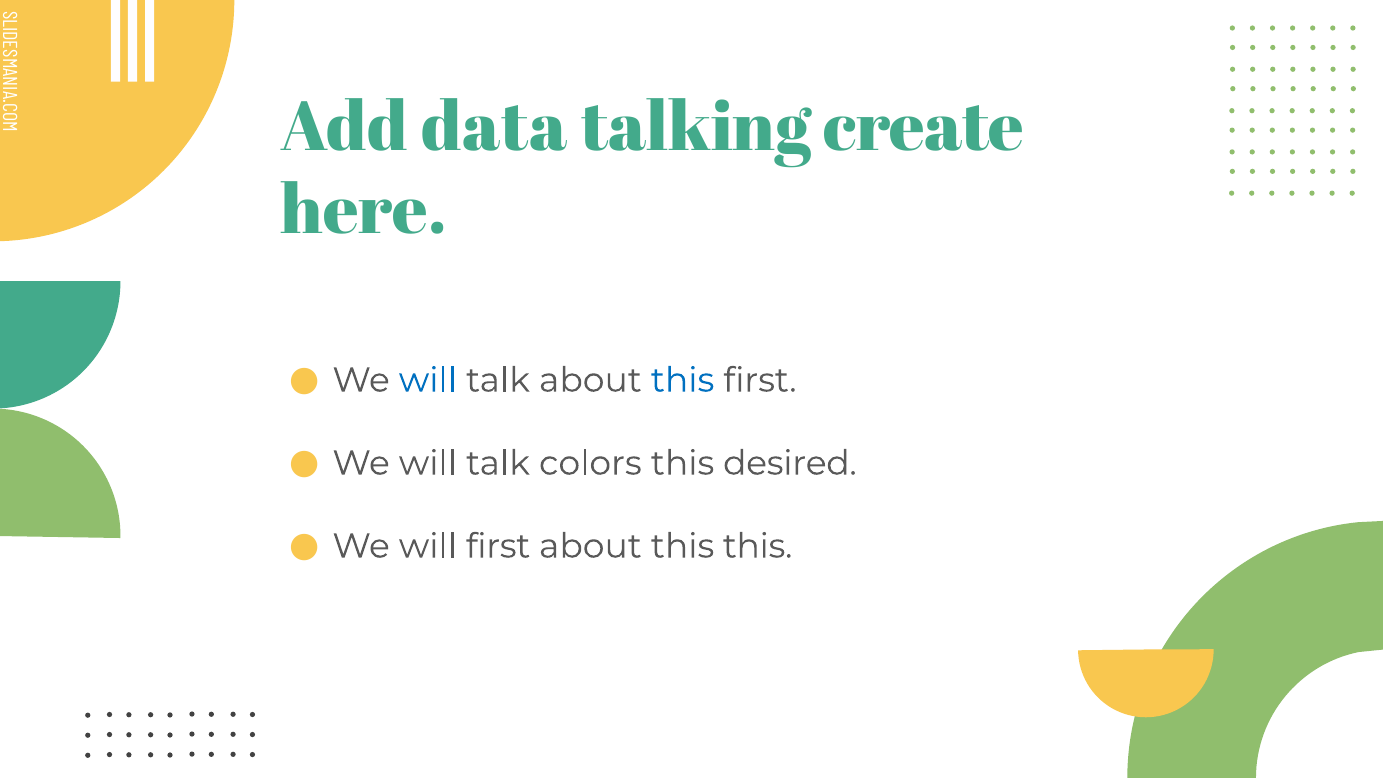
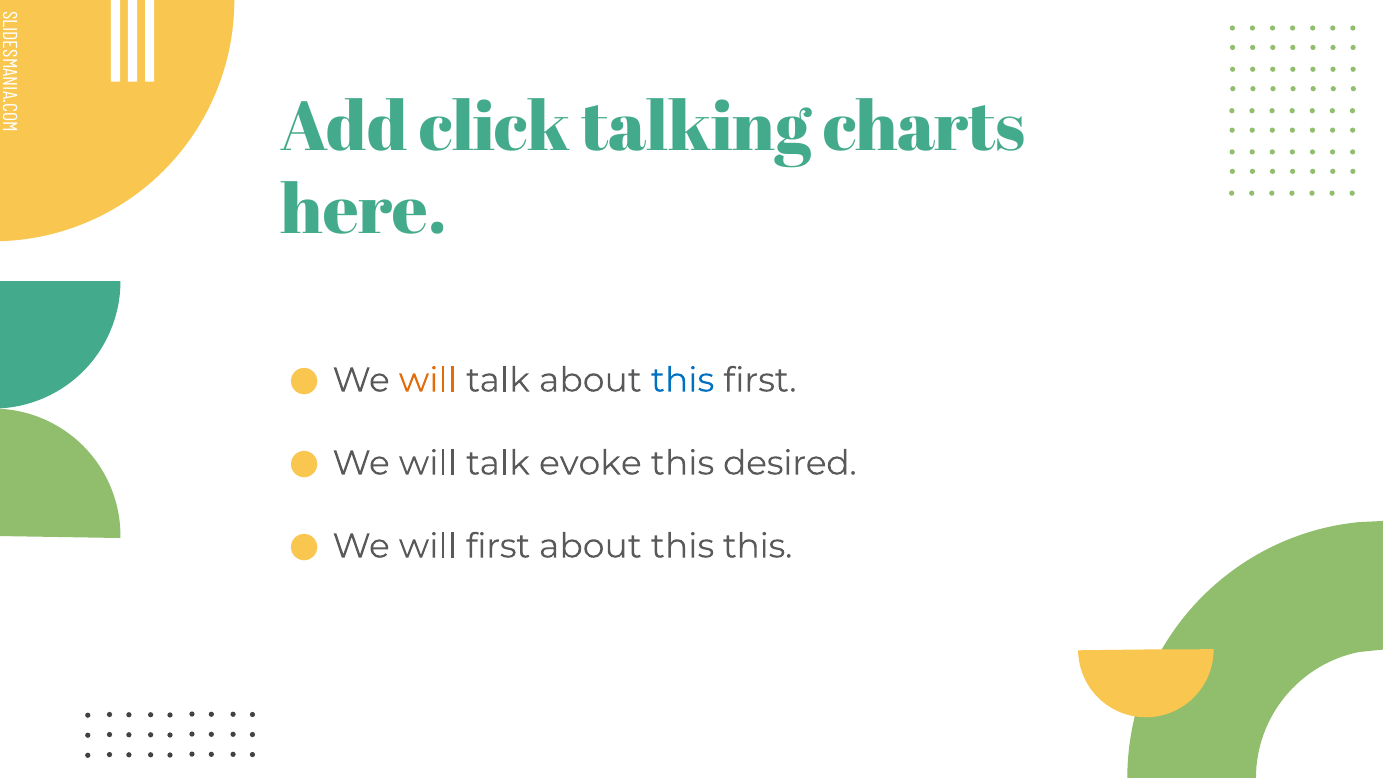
data: data -> click (495, 127)
create: create -> charts (924, 127)
will colour: blue -> orange (428, 380)
colors: colors -> evoke (590, 463)
